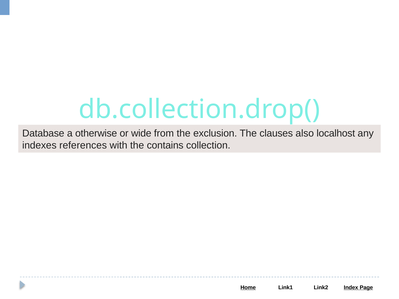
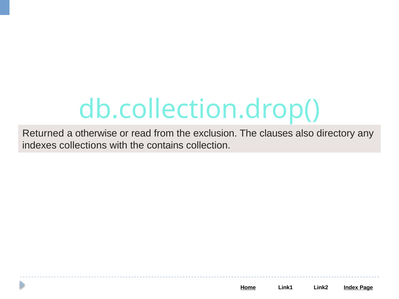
Database: Database -> Returned (43, 134)
wide: wide -> read (141, 134)
localhost: localhost -> directory (336, 134)
references: references -> collections (83, 145)
